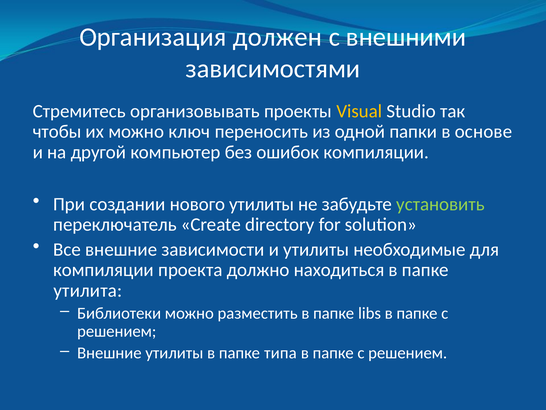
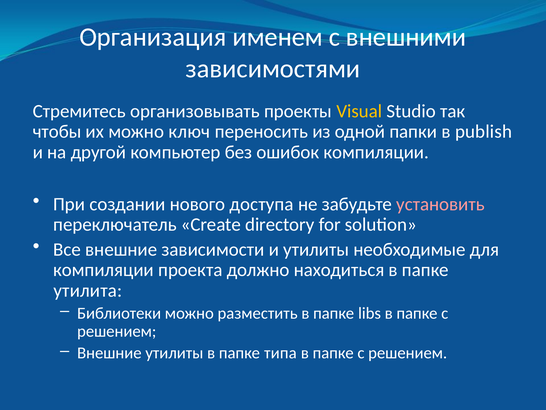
должен: должен -> именем (278, 37)
основе: основе -> publish (484, 131)
нового утилиты: утилиты -> доступа (262, 204)
установить colour: light green -> pink (441, 204)
